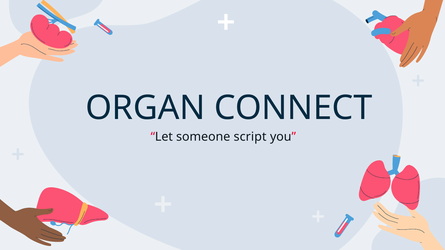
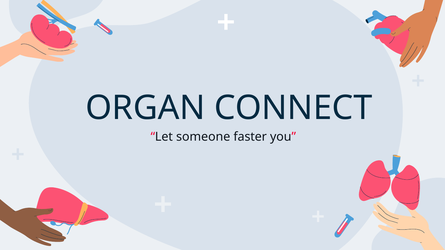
script: script -> faster (250, 137)
